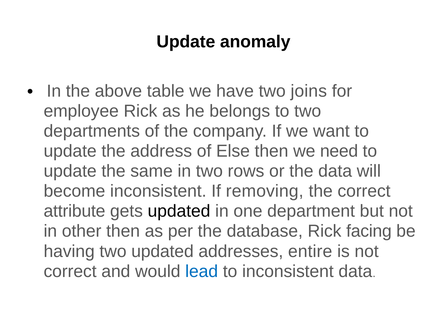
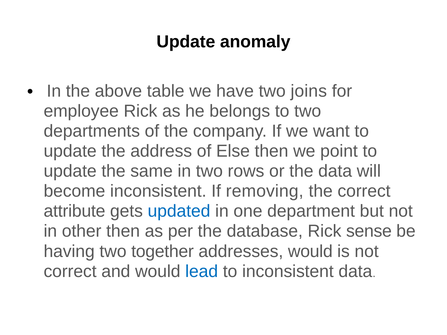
need: need -> point (339, 151)
updated colour: black -> blue (179, 211)
facing: facing -> sense (369, 231)
two updated: updated -> together (163, 251)
addresses entire: entire -> would (310, 251)
